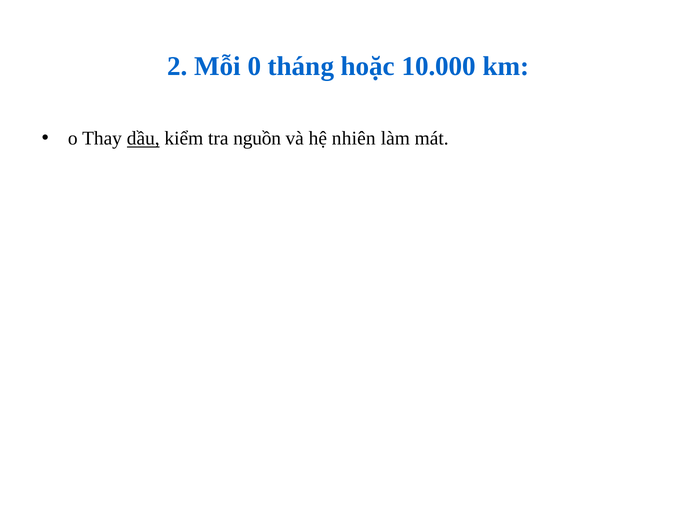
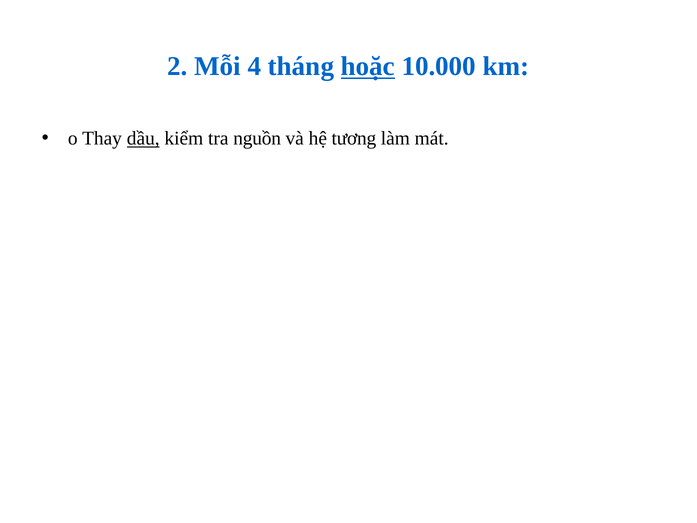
0: 0 -> 4 (254, 66)
hoặc underline: none -> present (368, 66)
nhiên: nhiên -> tương (354, 138)
